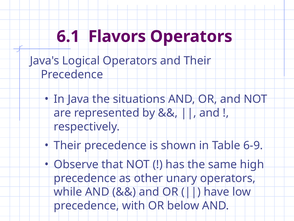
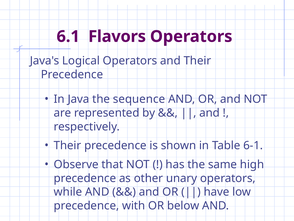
situations: situations -> sequence (139, 99)
6-9: 6-9 -> 6-1 (253, 145)
